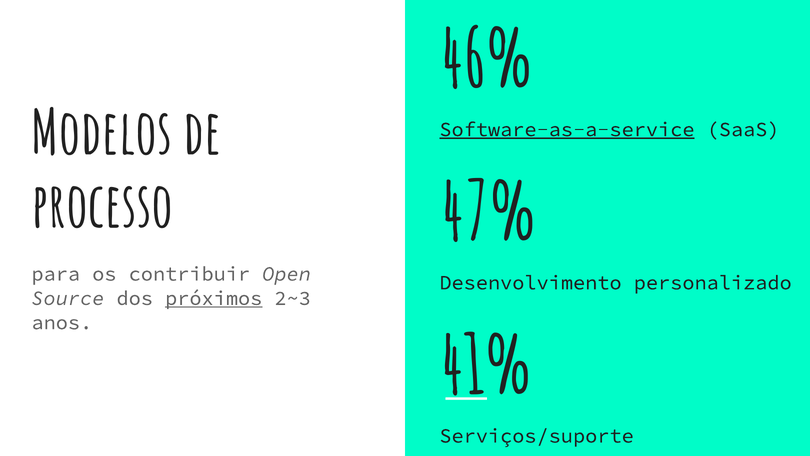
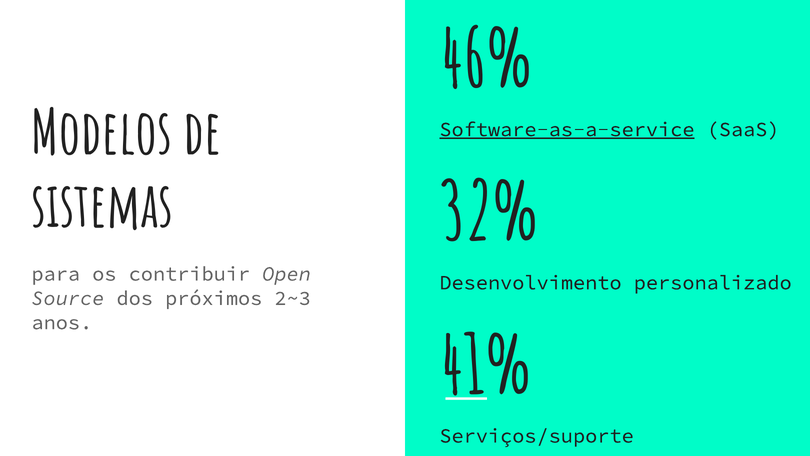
47%: 47% -> 32% (489, 214)
processo: processo -> sistemas (102, 207)
próximos underline: present -> none (214, 298)
